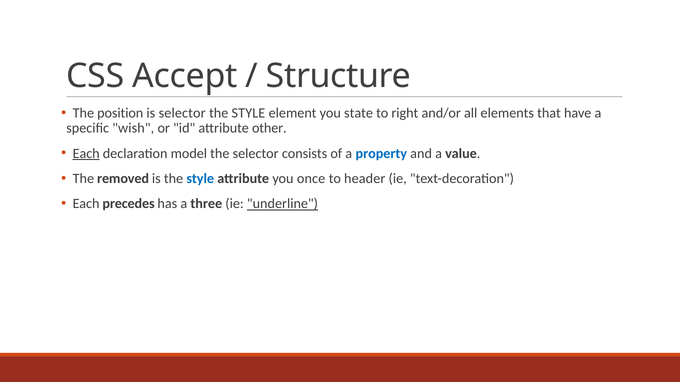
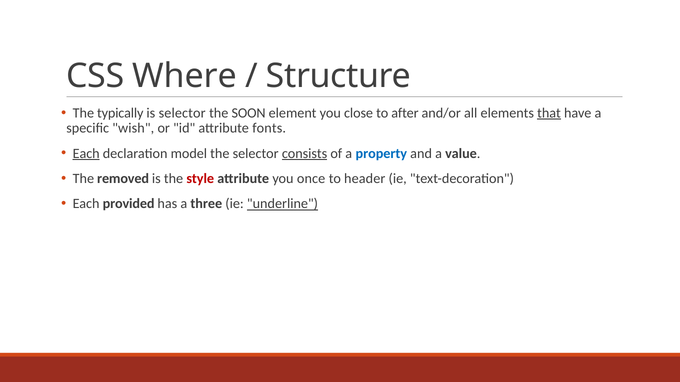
Accept: Accept -> Where (185, 76)
position: position -> typically (120, 113)
STYLE: STYLE -> SOON (249, 113)
state: state -> close (359, 113)
right: right -> after (405, 113)
that underline: none -> present (549, 113)
other: other -> fonts (269, 128)
consists underline: none -> present (305, 154)
style colour: blue -> red (200, 179)
precedes: precedes -> provided (129, 204)
